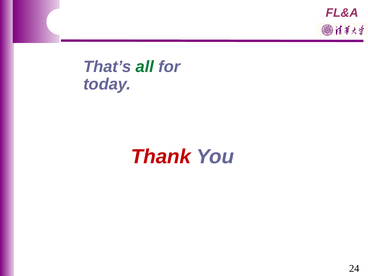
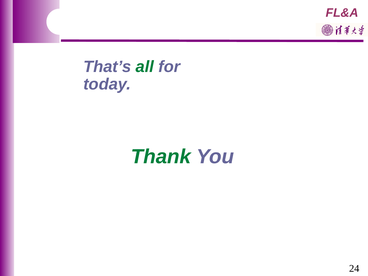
Thank colour: red -> green (161, 157)
